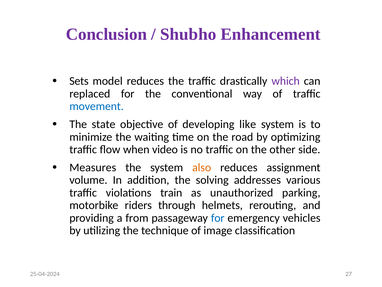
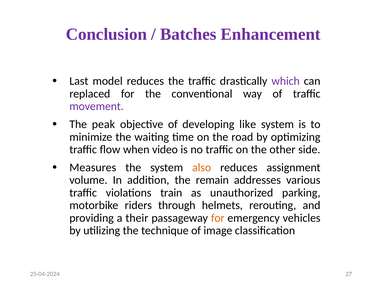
Shubho: Shubho -> Batches (188, 34)
Sets: Sets -> Last (79, 81)
movement colour: blue -> purple (97, 106)
state: state -> peak (103, 124)
solving: solving -> remain (212, 180)
from: from -> their (137, 218)
for colour: blue -> orange (218, 218)
